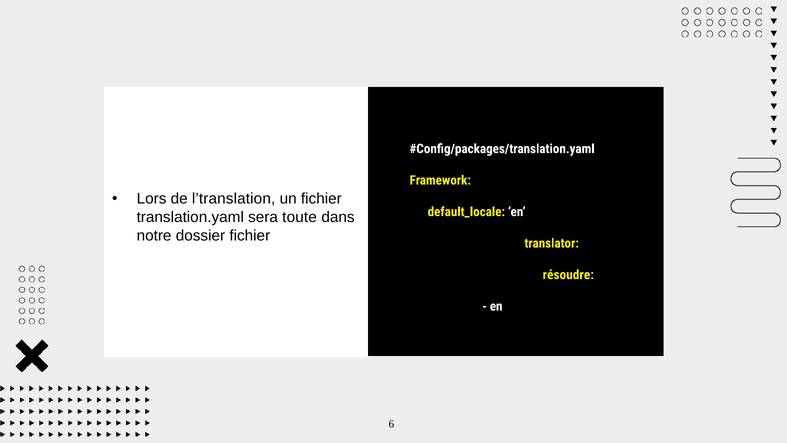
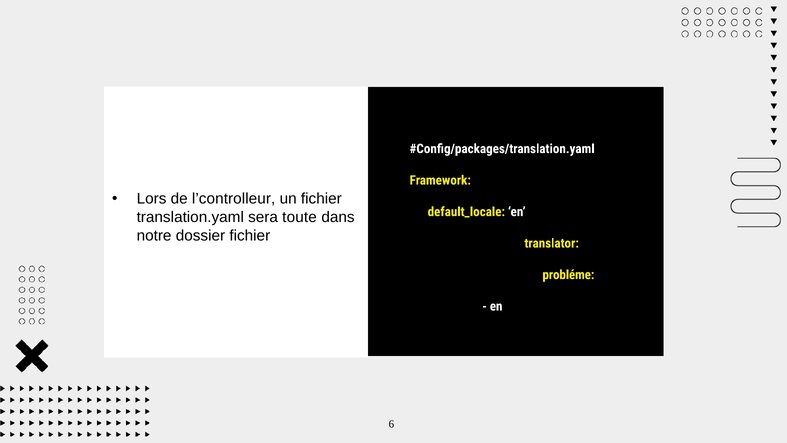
l’translation: l’translation -> l’controlleur (234, 199)
résoudre: résoudre -> probléme (568, 275)
